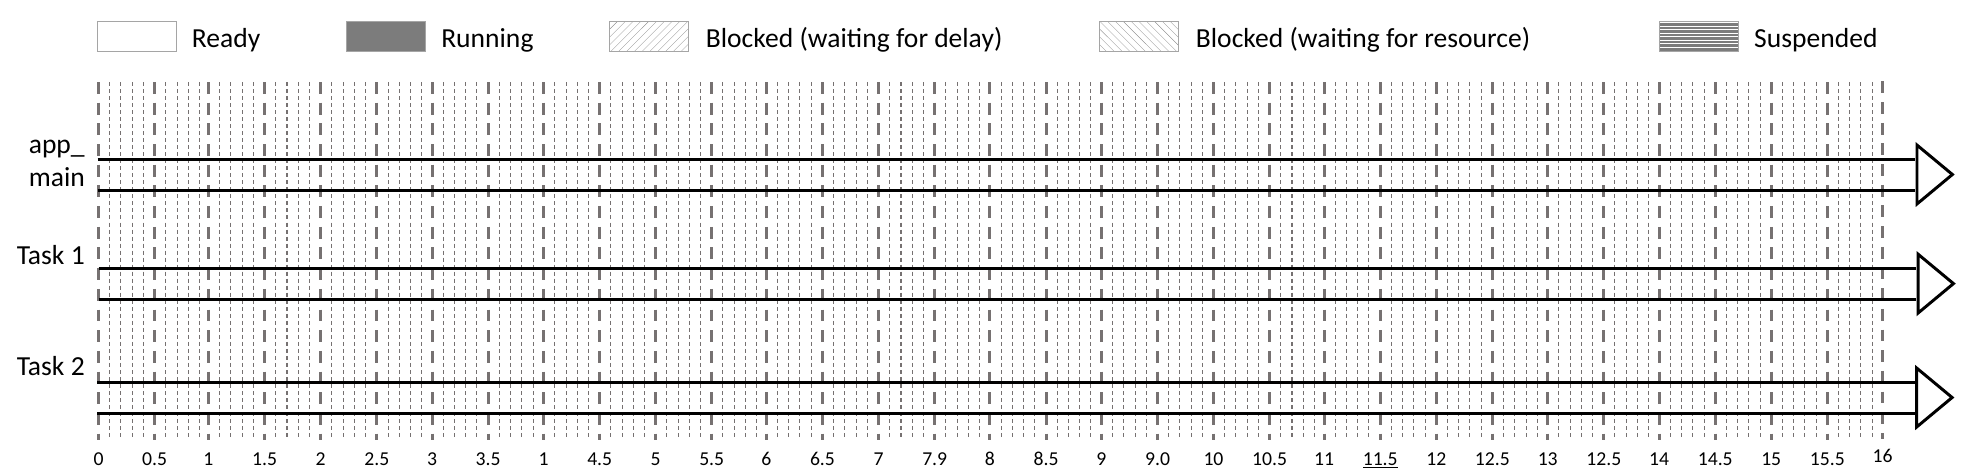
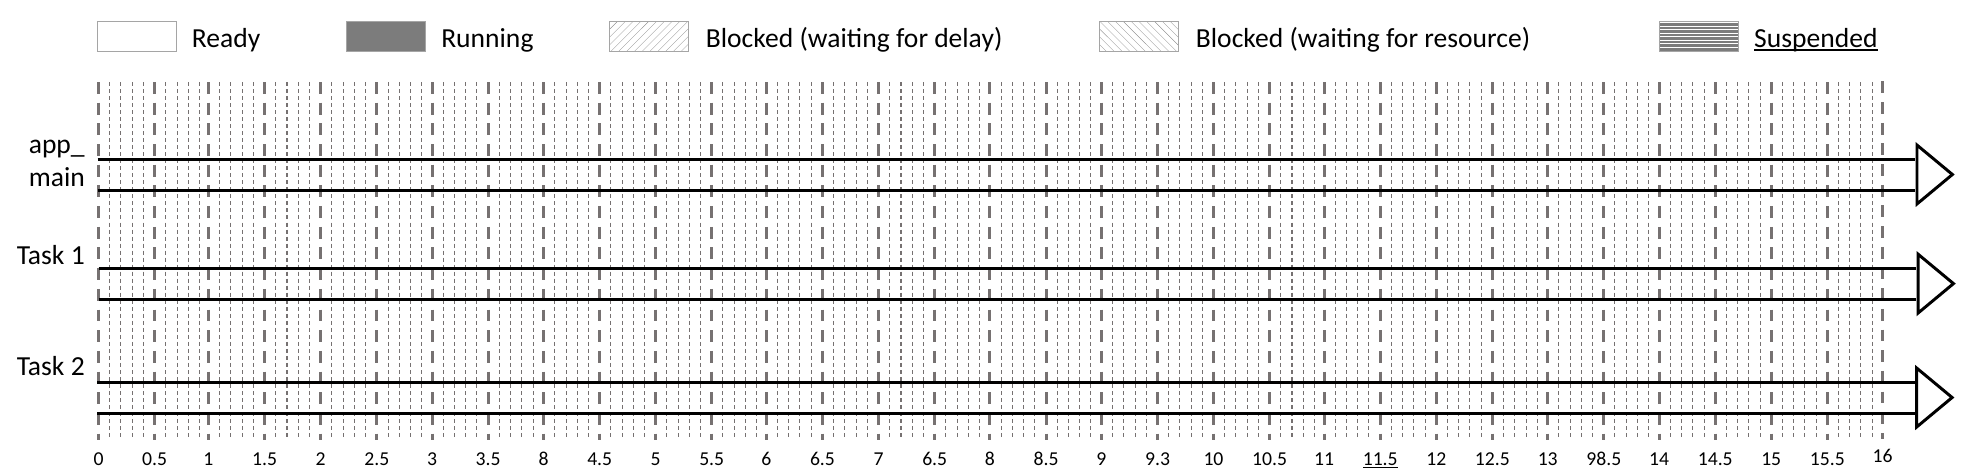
Suspended underline: none -> present (1816, 38)
3.5 1: 1 -> 8 (544, 460)
7 7.9: 7.9 -> 6.5 (935, 460)
9.0: 9.0 -> 9.3 (1158, 460)
13 12.5: 12.5 -> 98.5 (1604, 460)
